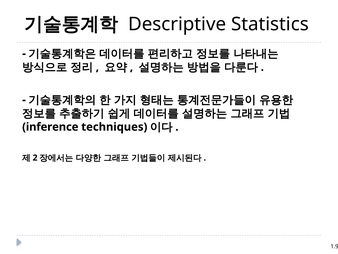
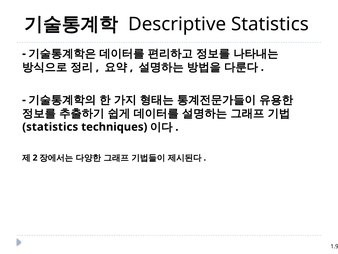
inference: inference -> statistics (50, 127)
